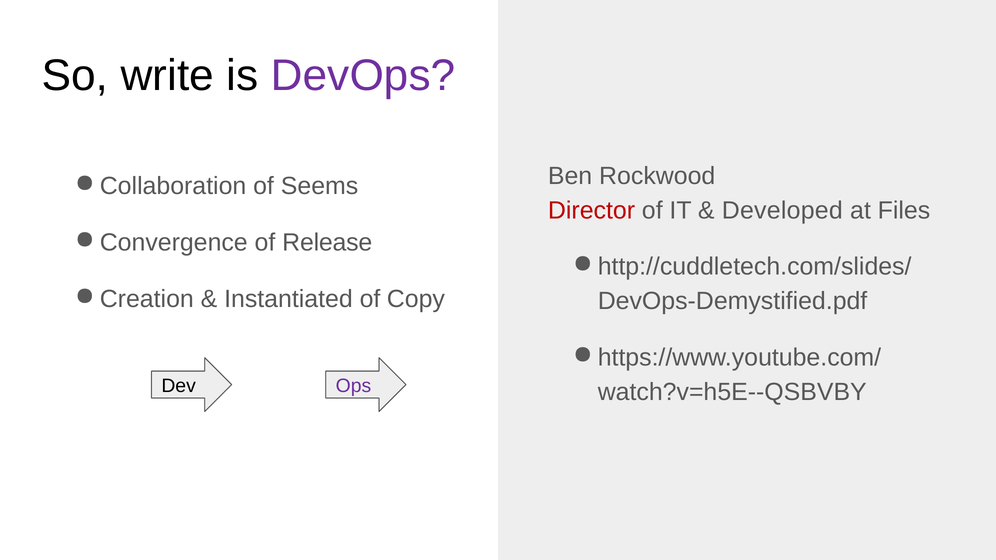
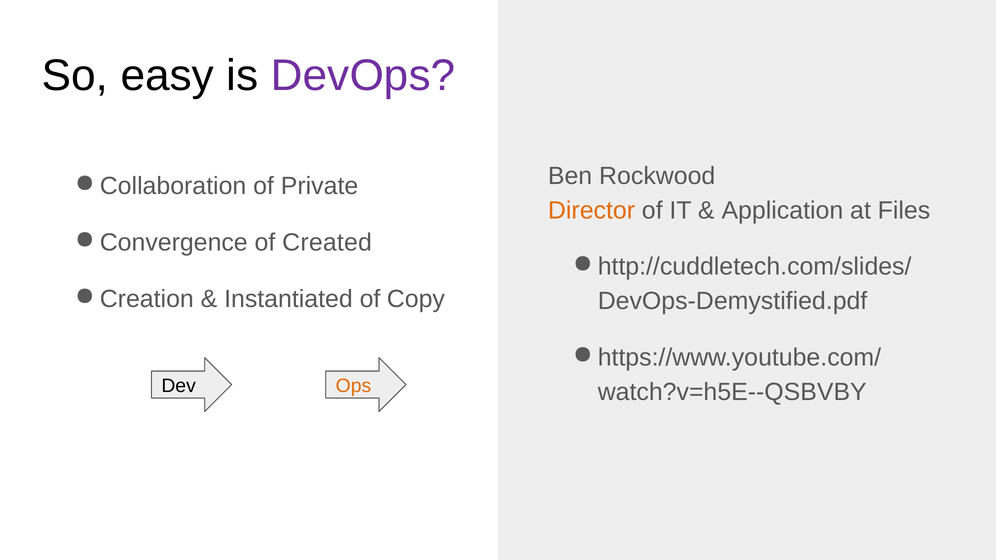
write: write -> easy (167, 76)
Seems: Seems -> Private (320, 186)
Director colour: red -> orange (592, 210)
Developed: Developed -> Application (782, 210)
Release: Release -> Created (327, 243)
Ops colour: purple -> orange (353, 386)
